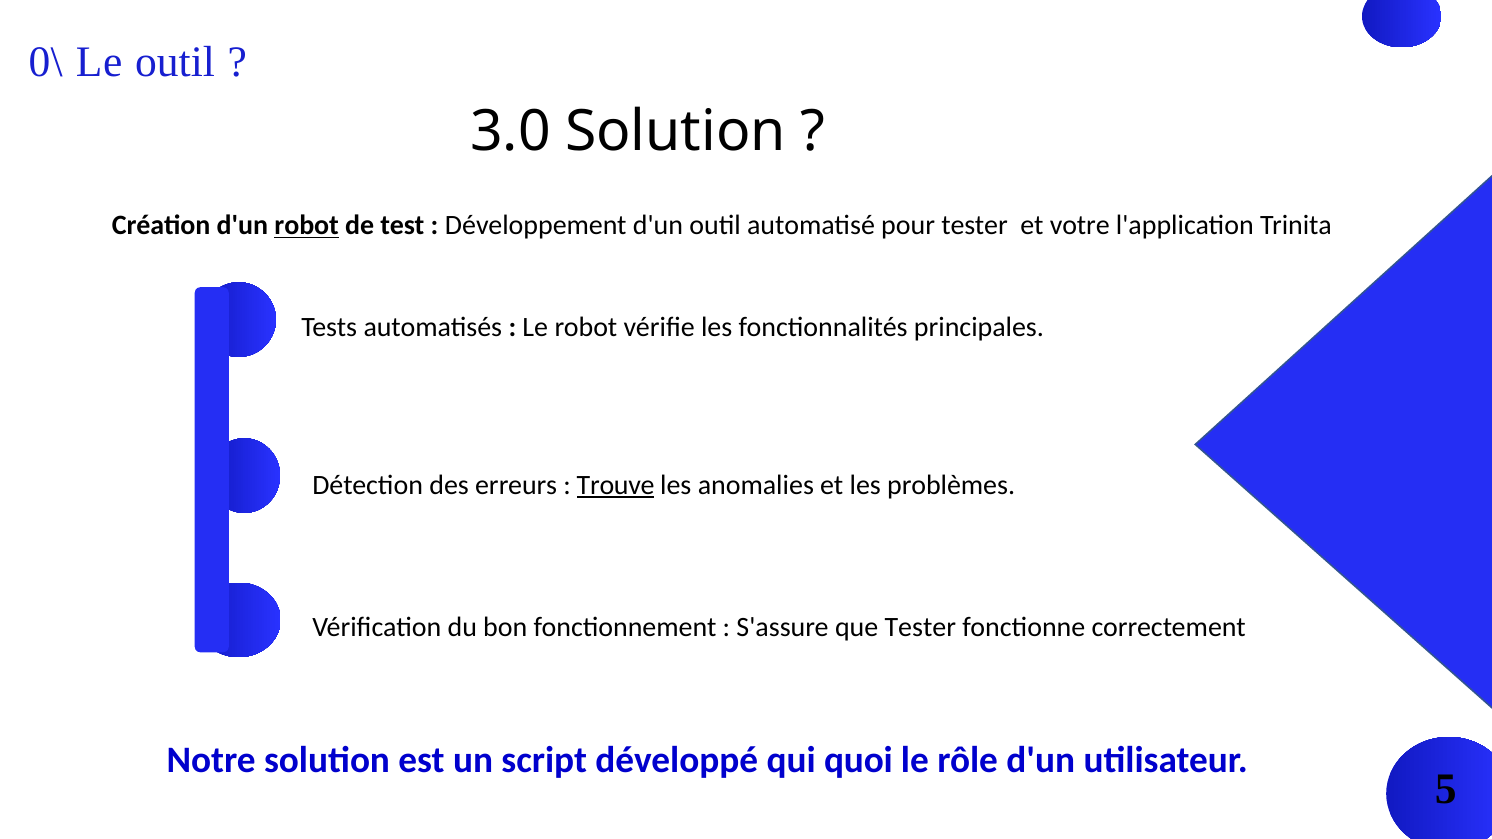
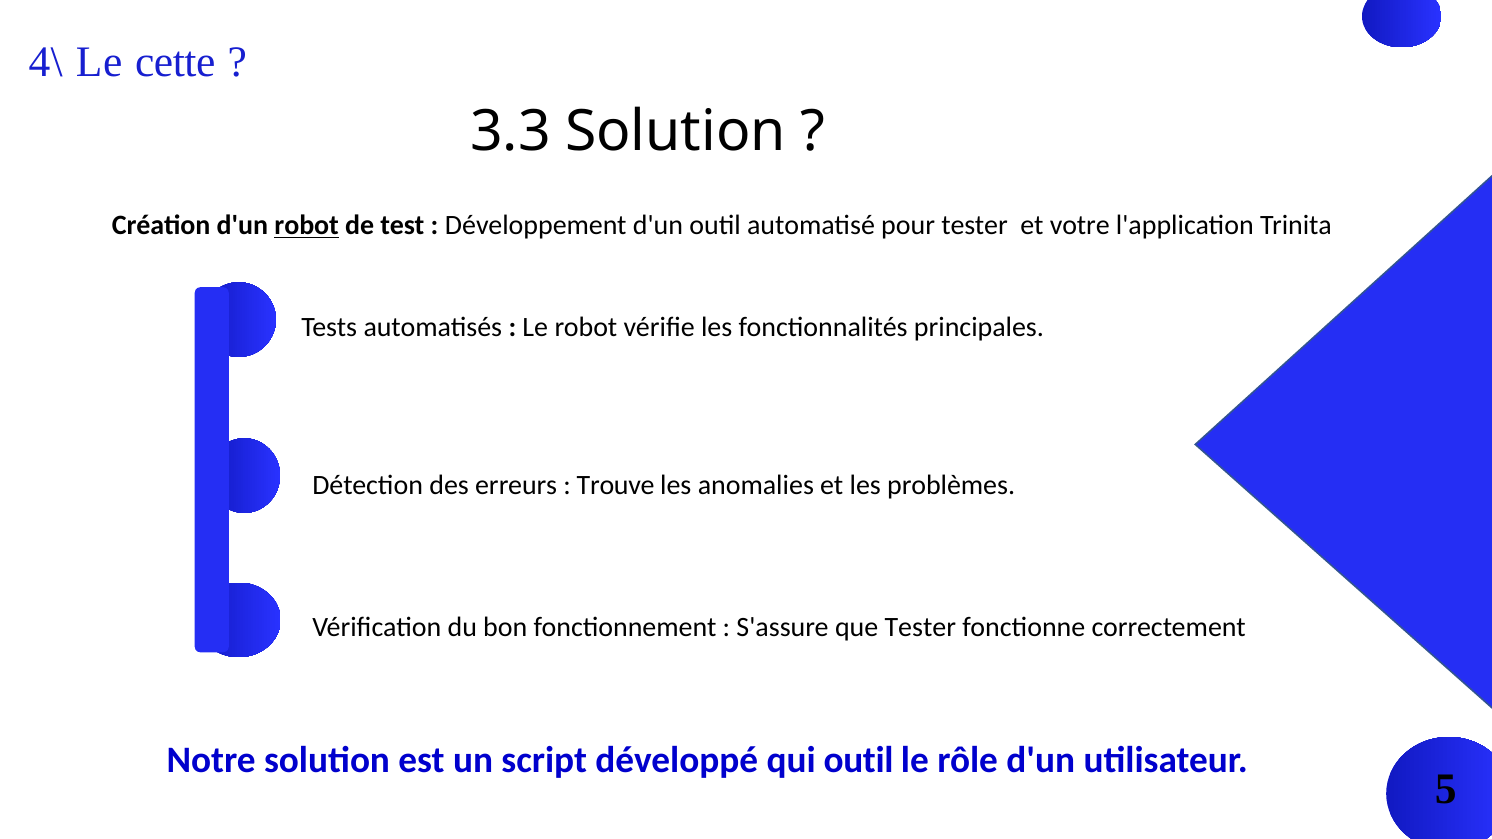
0\: 0\ -> 4\ (46, 62)
Le outil: outil -> cette (175, 62)
3.0: 3.0 -> 3.3 (511, 131)
Trouve underline: present -> none (616, 485)
qui quoi: quoi -> outil (859, 760)
